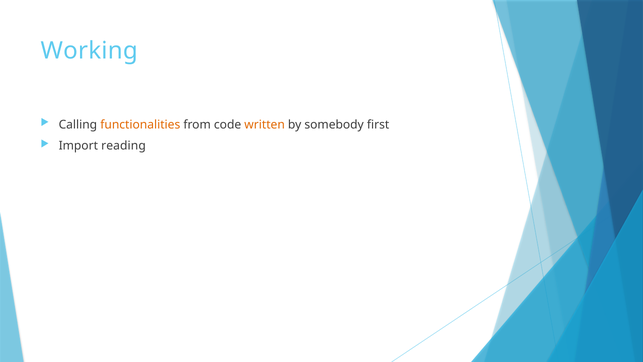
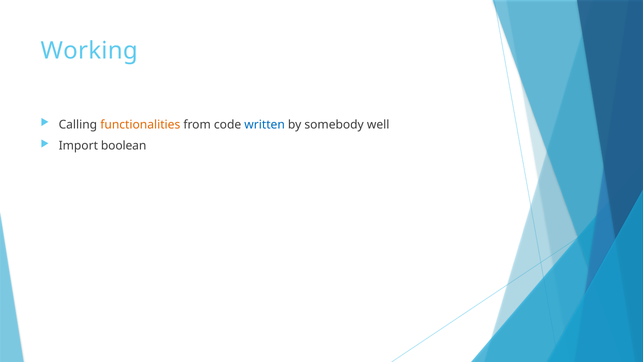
written colour: orange -> blue (265, 124)
first: first -> well (378, 124)
reading: reading -> boolean (124, 146)
